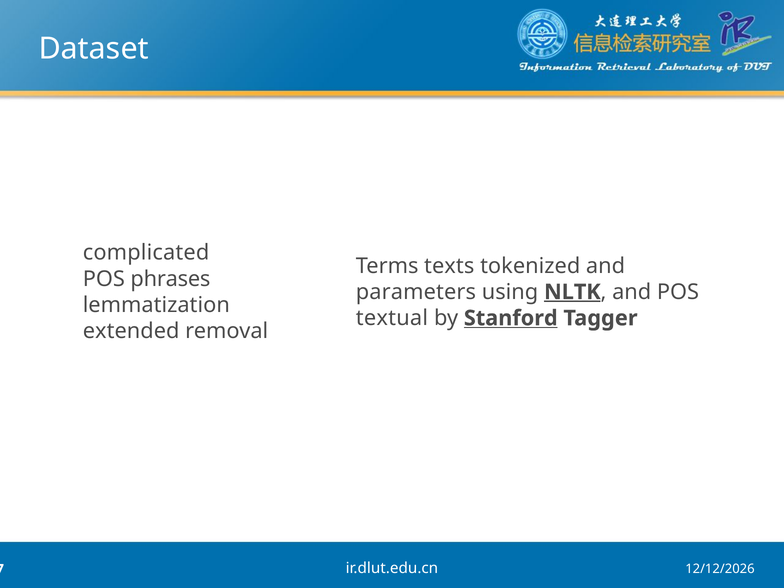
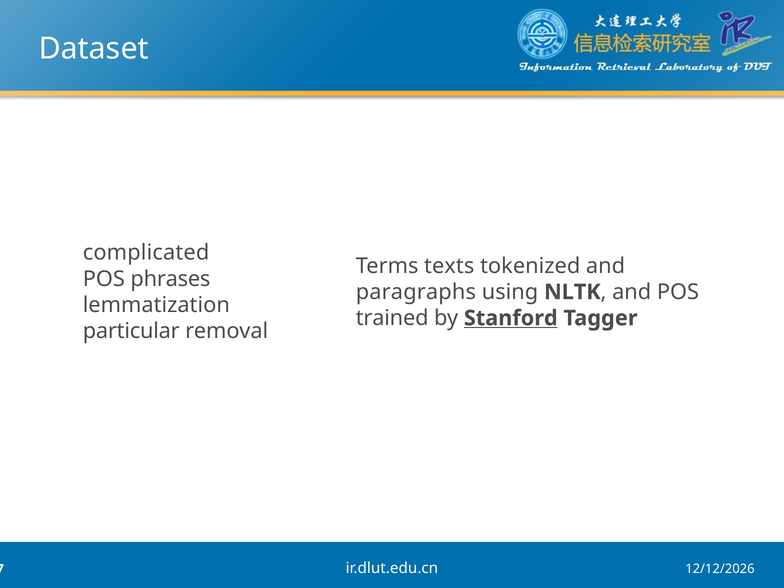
parameters: parameters -> paragraphs (416, 292)
NLTK underline: present -> none (572, 292)
textual: textual -> trained (392, 318)
extended: extended -> particular (131, 331)
